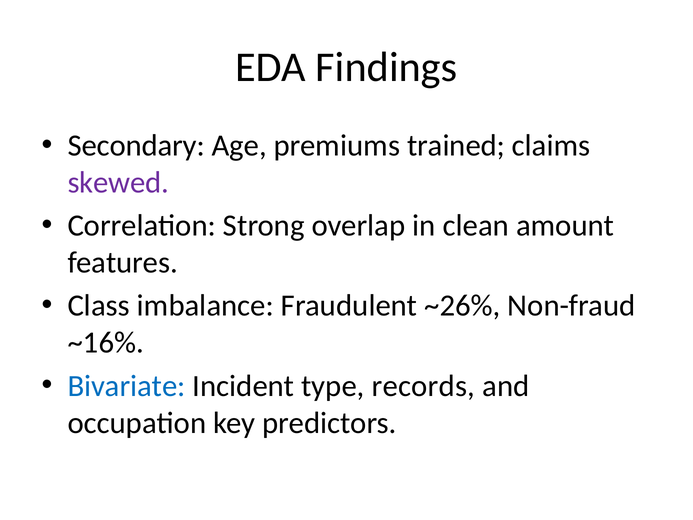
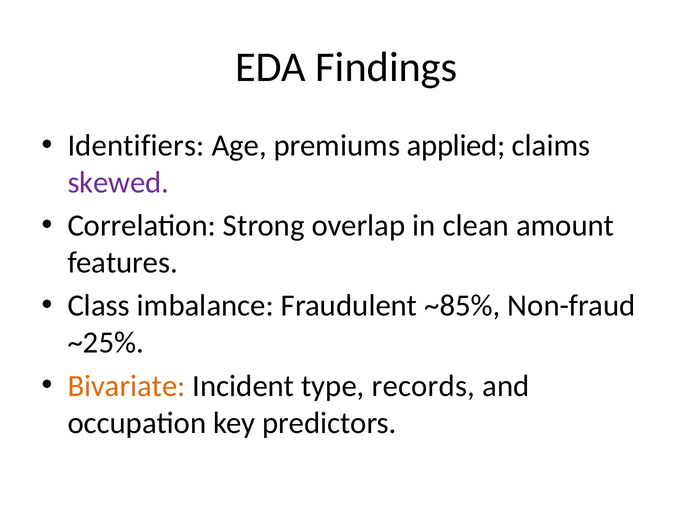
Secondary: Secondary -> Identifiers (136, 145)
trained: trained -> applied (456, 145)
~26%: ~26% -> ~85% (462, 306)
~16%: ~16% -> ~25% (106, 343)
Bivariate colour: blue -> orange (127, 386)
